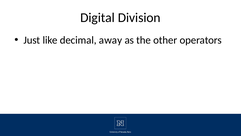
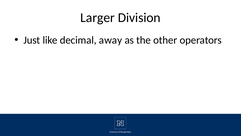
Digital: Digital -> Larger (98, 18)
